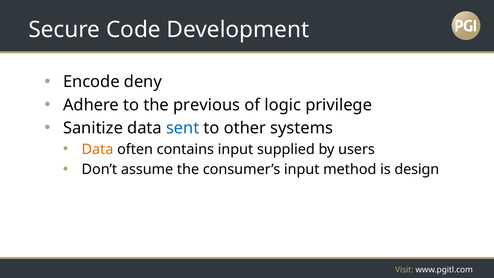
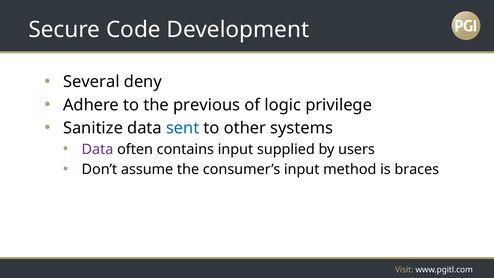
Encode: Encode -> Several (91, 82)
Data colour: orange -> purple (97, 149)
design: design -> braces (417, 169)
